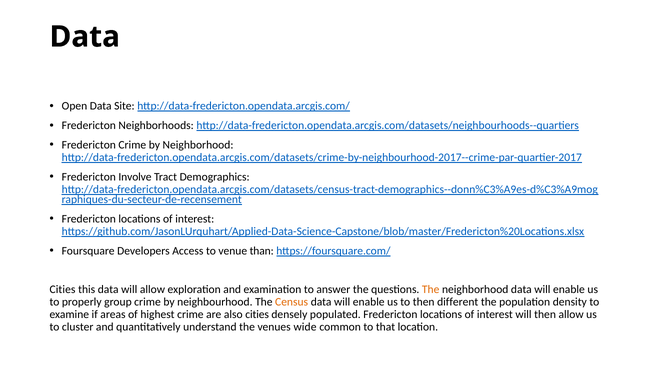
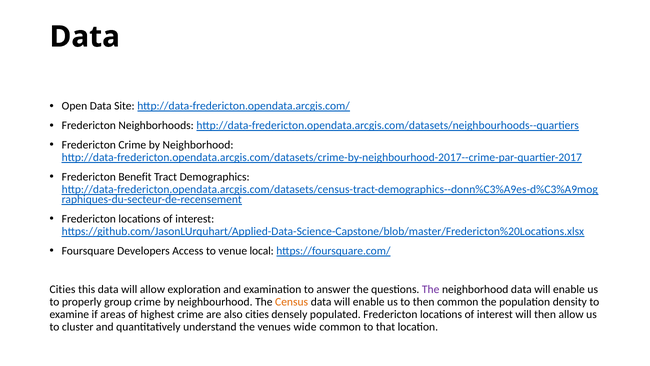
Involve: Involve -> Benefit (135, 177)
than: than -> local (262, 251)
The colour: orange -> purple (431, 289)
then different: different -> common (458, 302)
